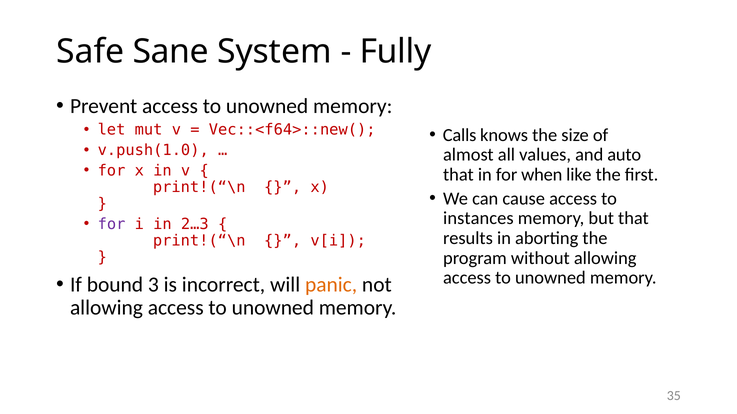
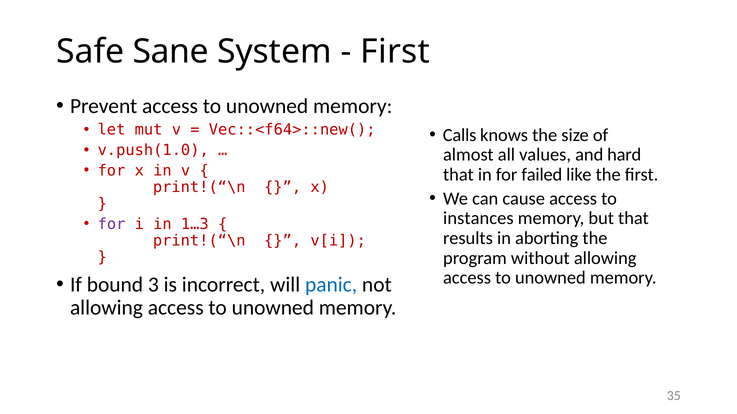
Fully: Fully -> First (395, 52)
auto: auto -> hard (624, 155)
when: when -> failed (542, 175)
2…3: 2…3 -> 1…3 (195, 224)
panic colour: orange -> blue (331, 285)
